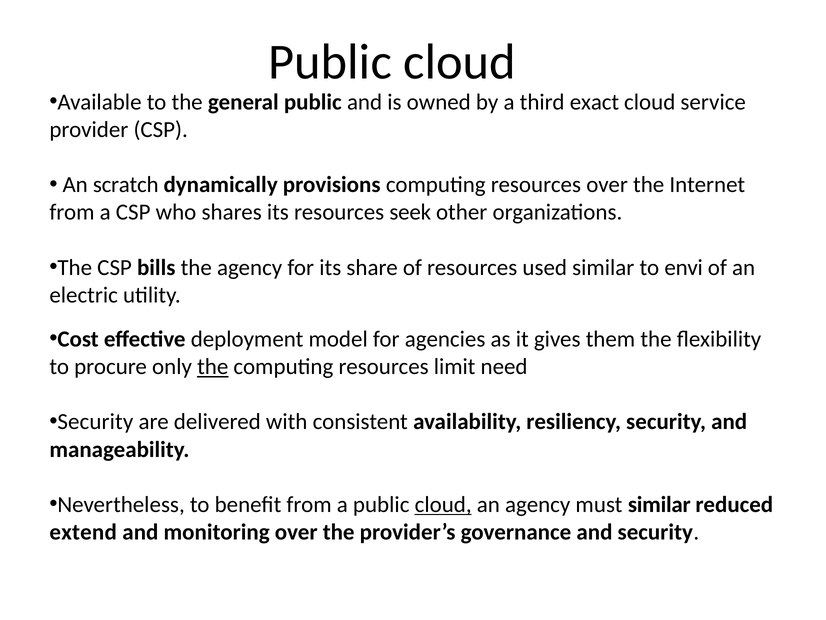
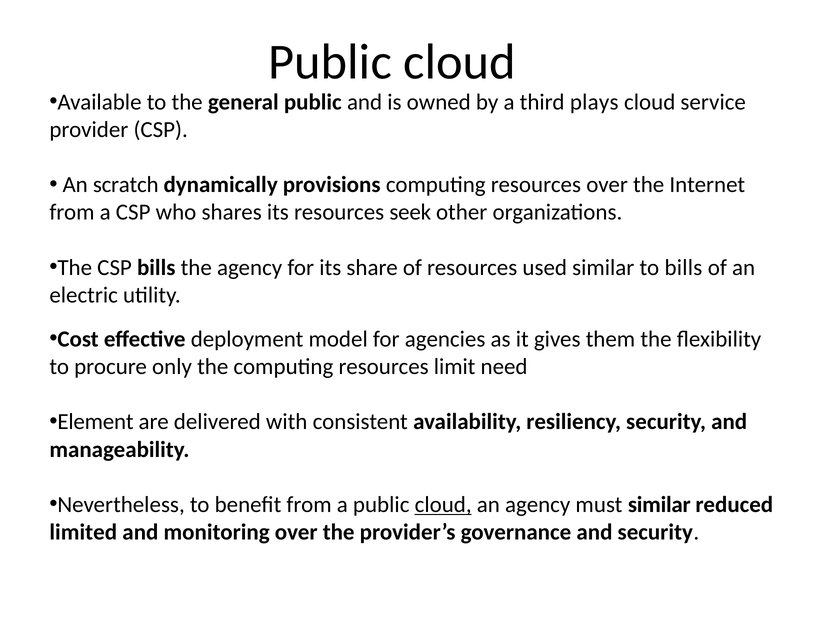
exact: exact -> plays (594, 102)
to envi: envi -> bills (683, 267)
the underline: present -> none (213, 366)
Security: Security -> Element (95, 422)
extend: extend -> limited (83, 532)
